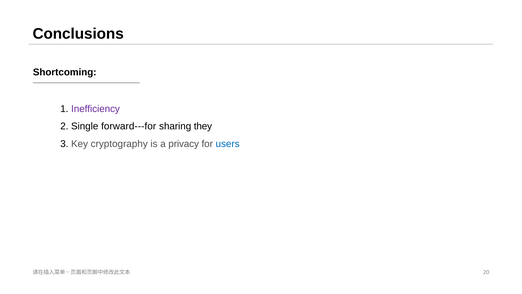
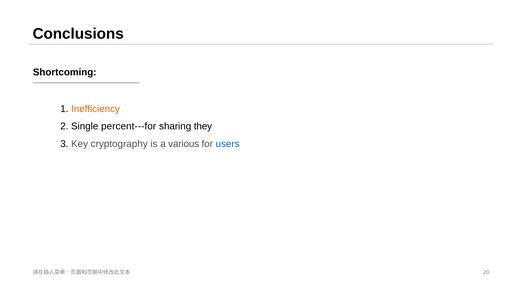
Inefficiency colour: purple -> orange (96, 109)
forward---for: forward---for -> percent---for (129, 126)
privacy: privacy -> various (184, 144)
